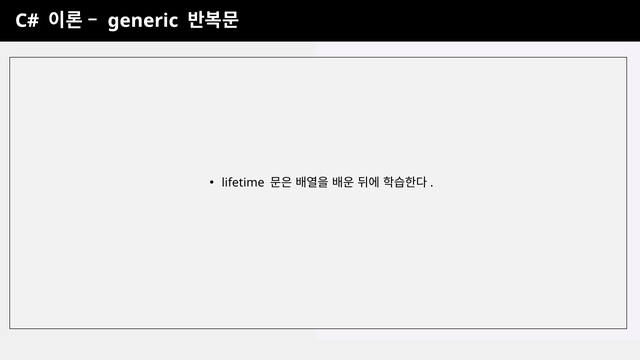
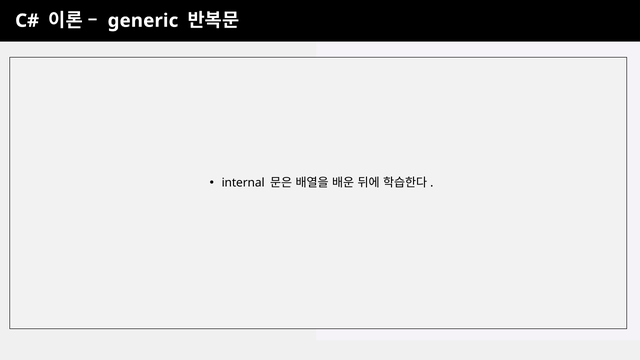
lifetime: lifetime -> internal (243, 183)
